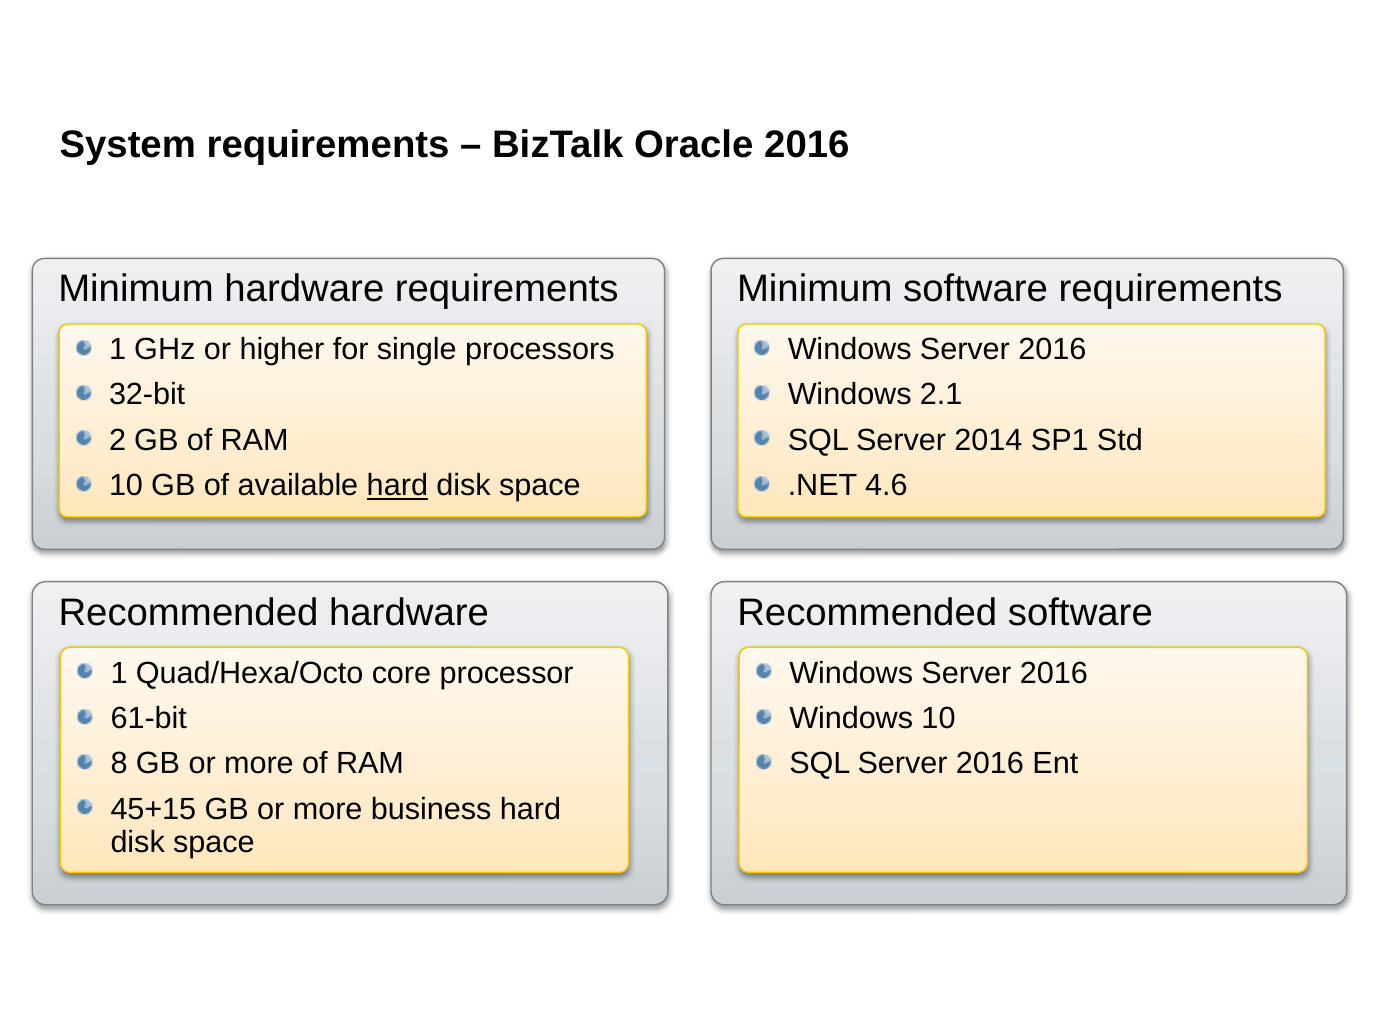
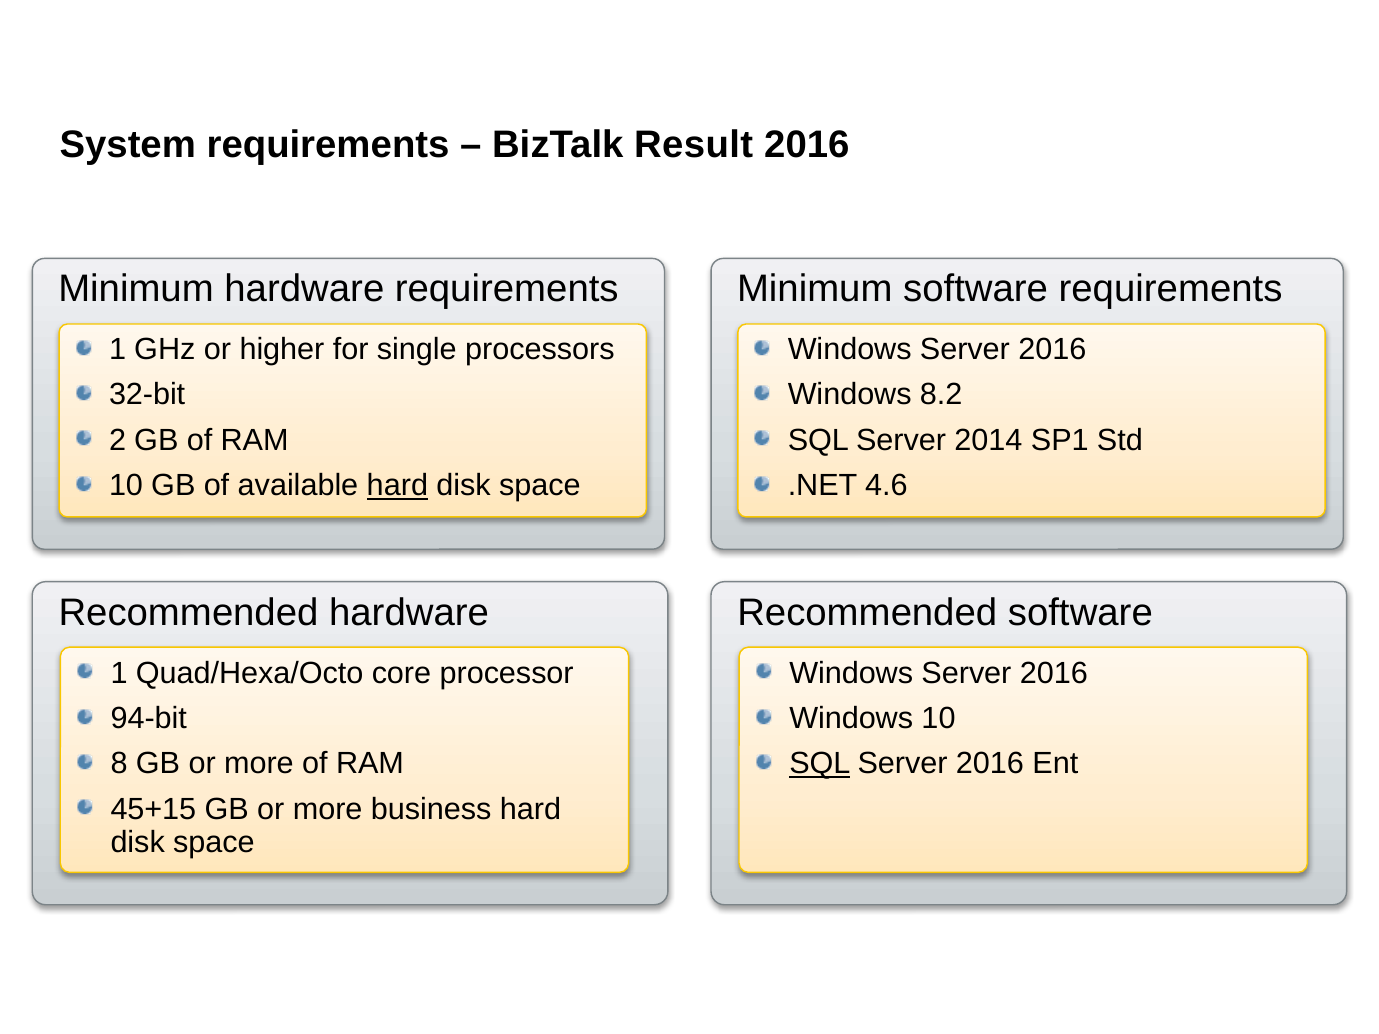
Oracle: Oracle -> Result (694, 145)
2.1: 2.1 -> 8.2 (941, 395)
61-bit: 61-bit -> 94-bit (149, 718)
SQL underline: none -> present (820, 764)
